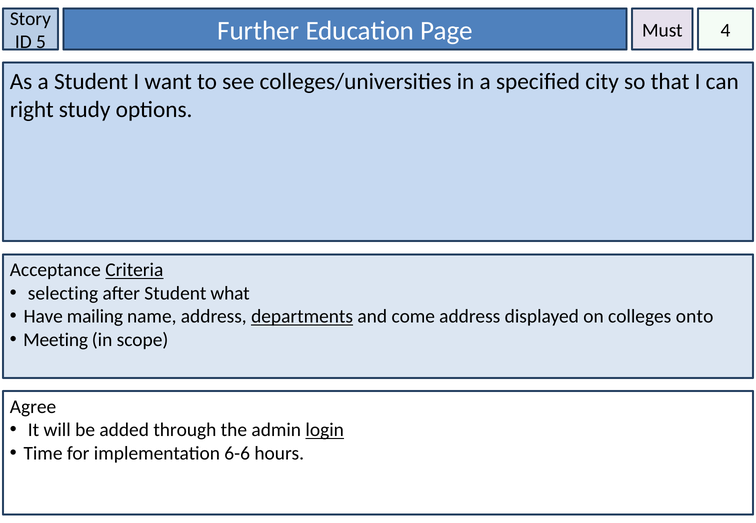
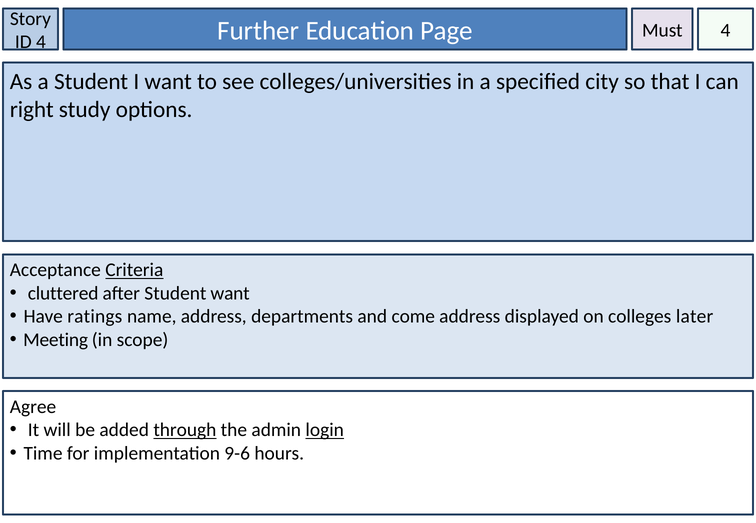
ID 5: 5 -> 4 (41, 42)
selecting: selecting -> cluttered (63, 294)
Student what: what -> want (230, 294)
mailing: mailing -> ratings (95, 317)
departments underline: present -> none (302, 317)
onto: onto -> later (695, 317)
through underline: none -> present (185, 430)
6-6: 6-6 -> 9-6 (237, 454)
